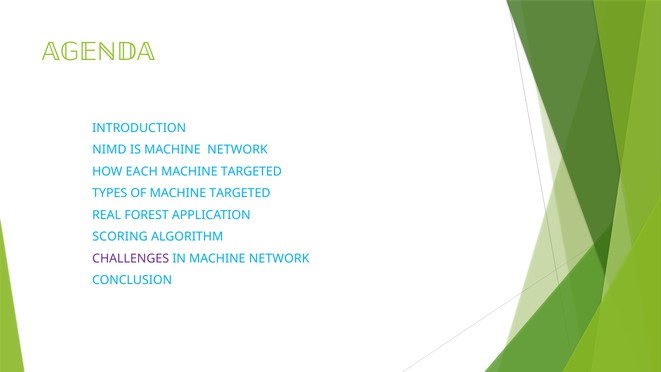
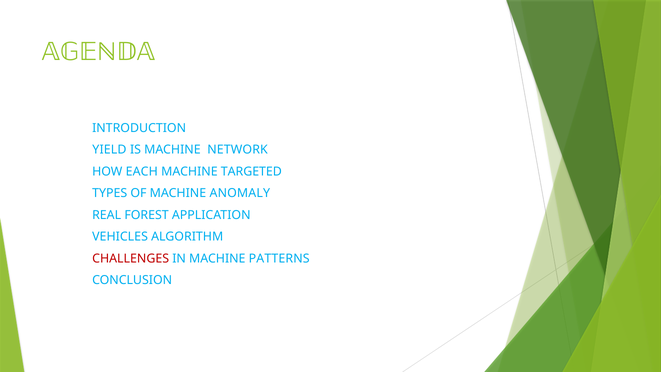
NIMD: NIMD -> YIELD (109, 150)
OF MACHINE TARGETED: TARGETED -> ANOMALY (240, 193)
SCORING: SCORING -> VEHICLES (120, 237)
CHALLENGES colour: purple -> red (131, 258)
IN MACHINE NETWORK: NETWORK -> PATTERNS (279, 258)
